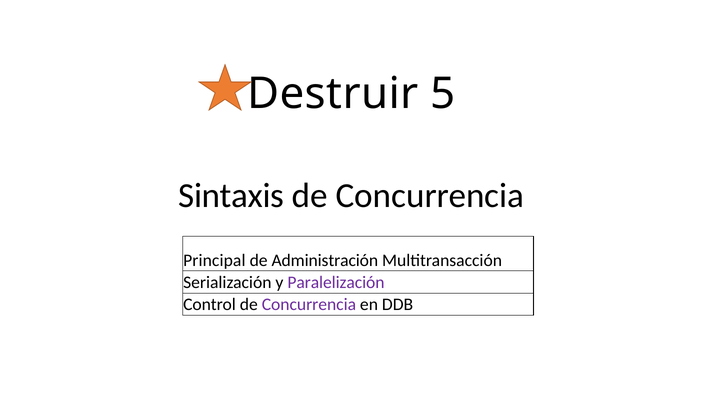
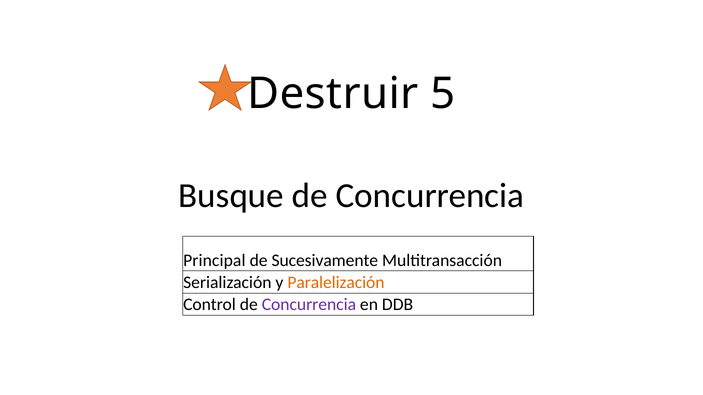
Sintaxis: Sintaxis -> Busque (231, 196)
Administración: Administración -> Sucesivamente (325, 261)
Paralelización colour: purple -> orange (336, 283)
